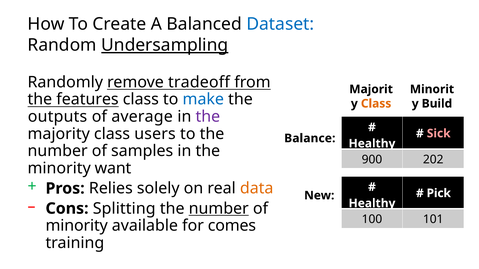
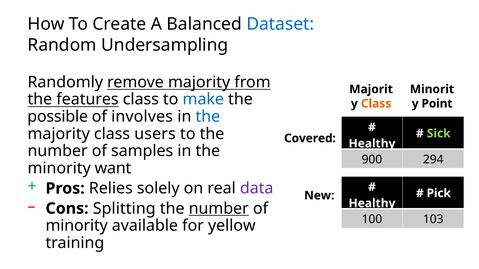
Undersampling underline: present -> none (165, 45)
remove tradeoff: tradeoff -> majority (199, 82)
Build: Build -> Point (437, 104)
outputs: outputs -> possible (58, 117)
average: average -> involves (142, 117)
the colour: purple -> blue (208, 117)
Sick colour: pink -> light green (439, 134)
Balance: Balance -> Covered (310, 139)
202: 202 -> 294 (433, 160)
data colour: orange -> purple (257, 189)
101: 101 -> 103 (433, 220)
comes: comes -> yellow (232, 226)
